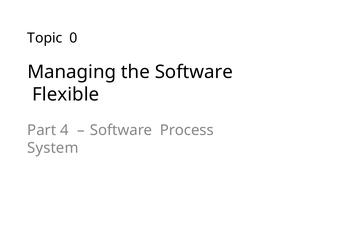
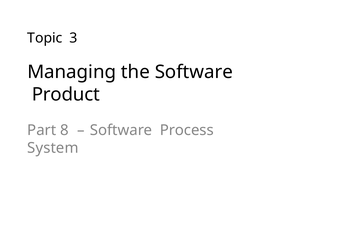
0: 0 -> 3 (73, 38)
Flexible: Flexible -> Product (66, 95)
4: 4 -> 8 (64, 131)
